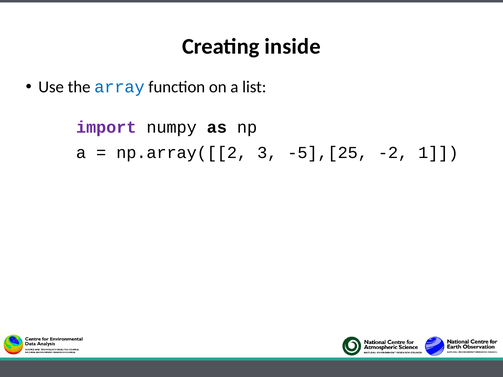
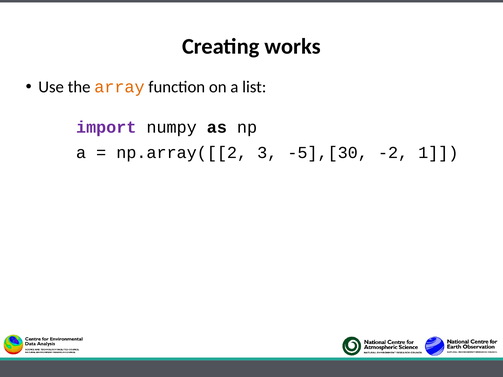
inside: inside -> works (293, 46)
array colour: blue -> orange (119, 87)
-5],[25: -5],[25 -> -5],[30 (328, 153)
